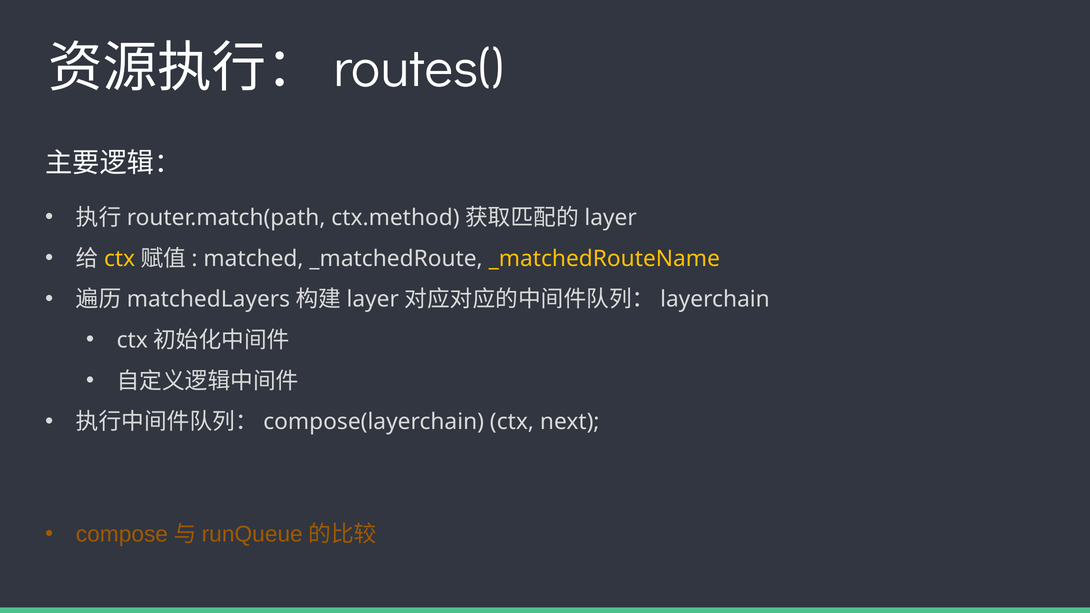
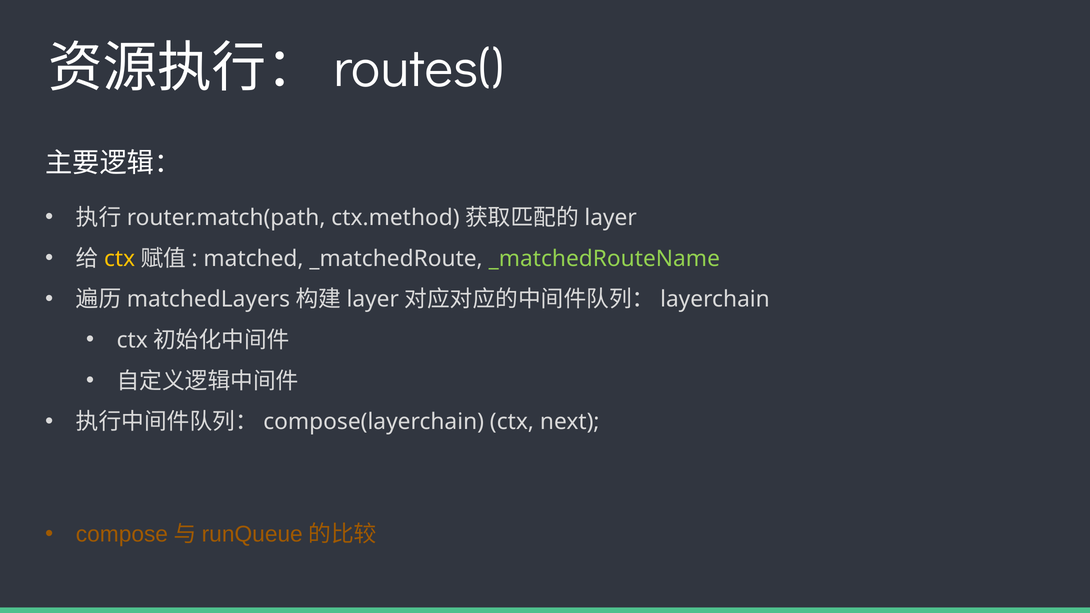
_matchedRouteName colour: yellow -> light green (604, 259)
